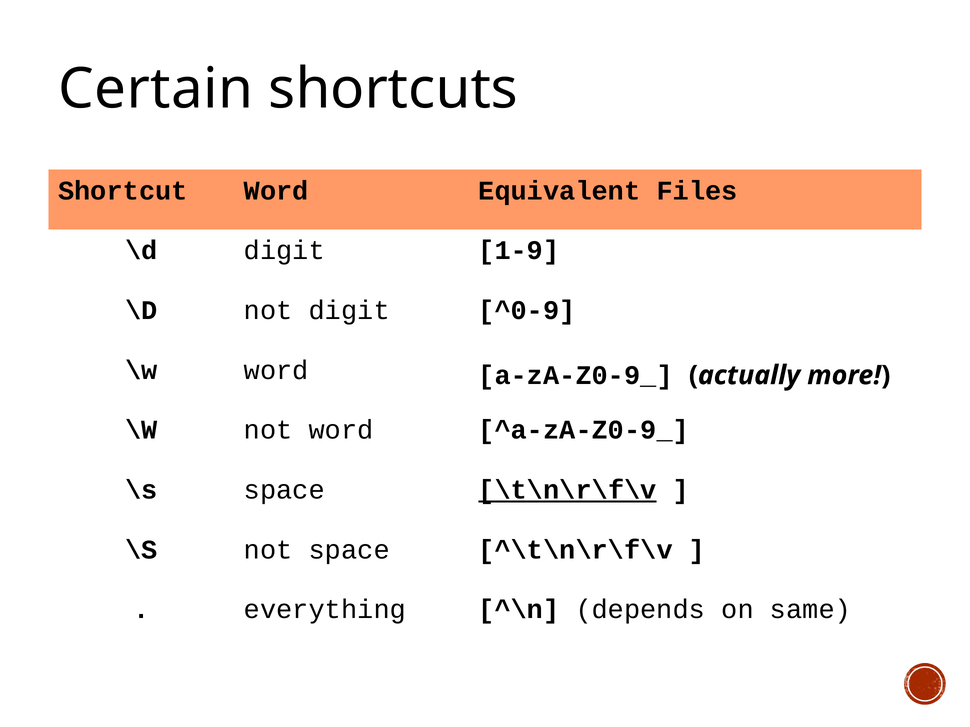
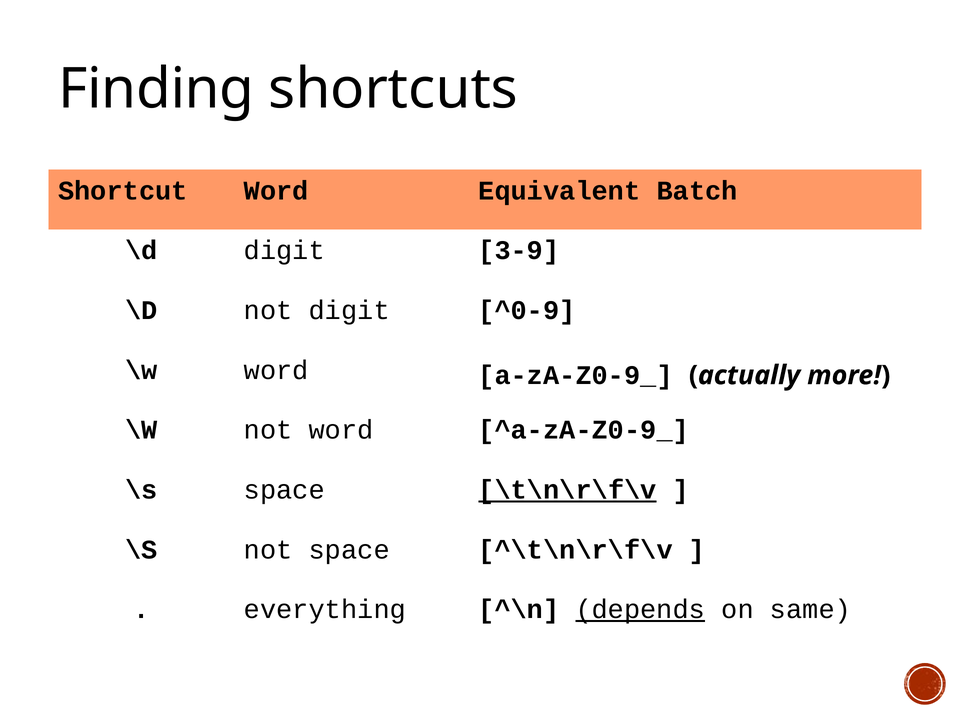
Certain: Certain -> Finding (156, 89)
Files: Files -> Batch (697, 191)
1-9: 1-9 -> 3-9 (519, 251)
depends underline: none -> present (640, 610)
